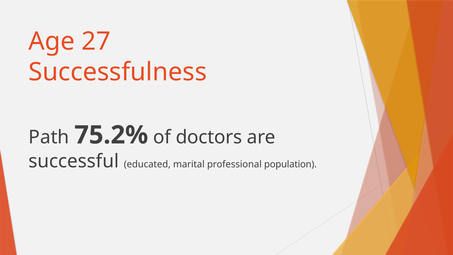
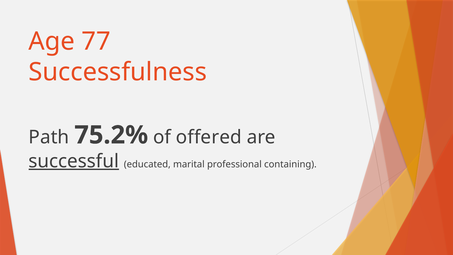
27: 27 -> 77 (96, 41)
doctors: doctors -> offered (209, 137)
successful underline: none -> present (74, 161)
population: population -> containing (290, 164)
